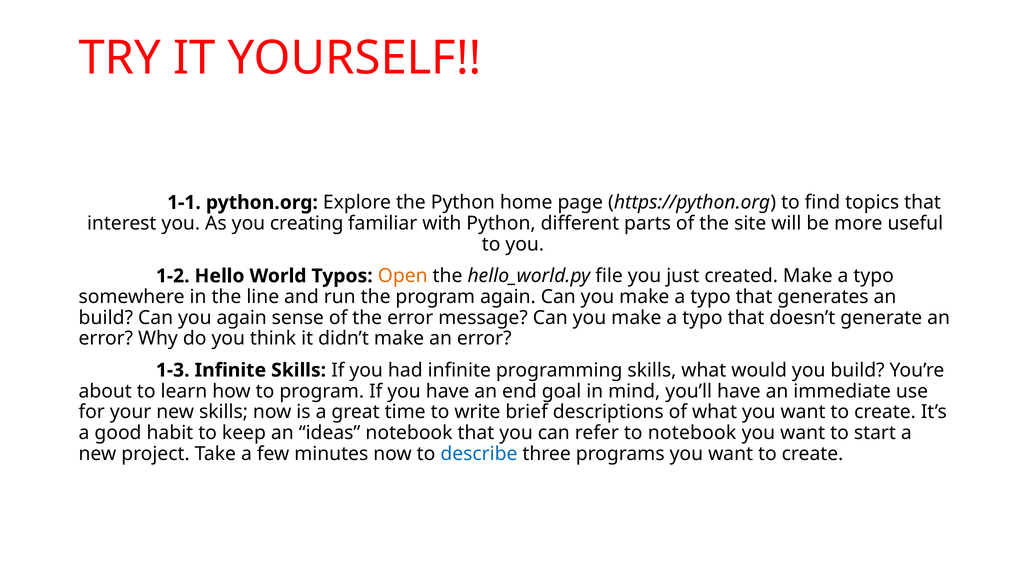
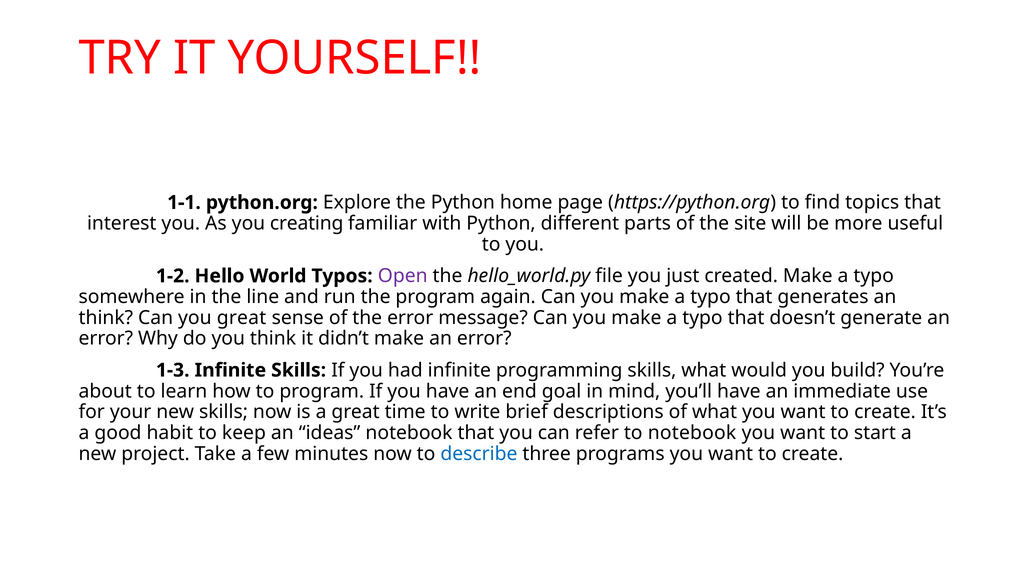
Open colour: orange -> purple (403, 276)
build: build -> think (106, 318)
you again: again -> great (242, 318)
